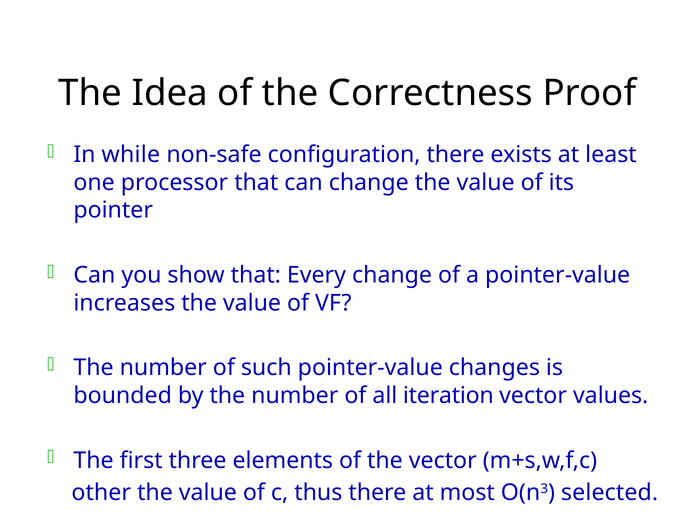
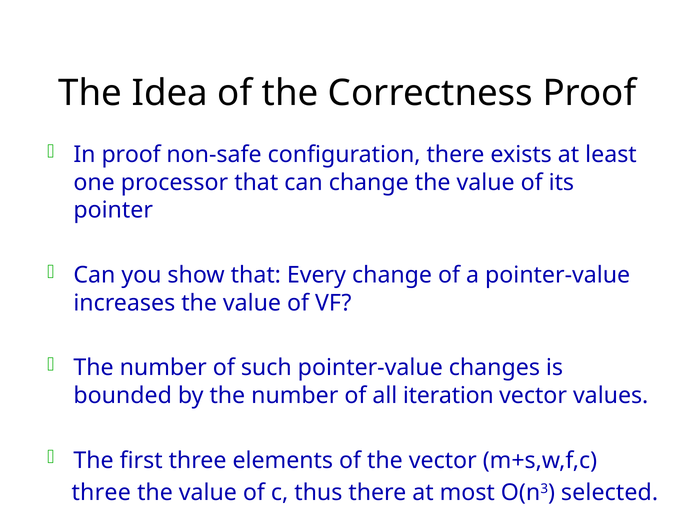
In while: while -> proof (131, 155)
other: other -> three (101, 493)
